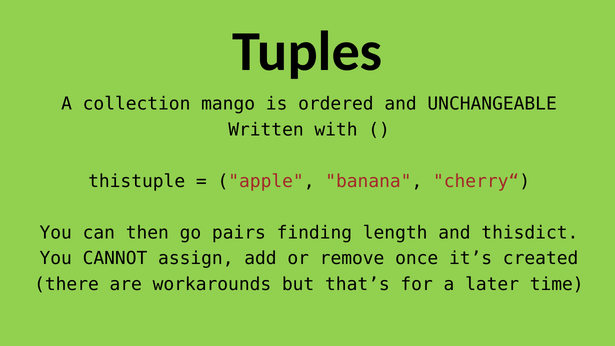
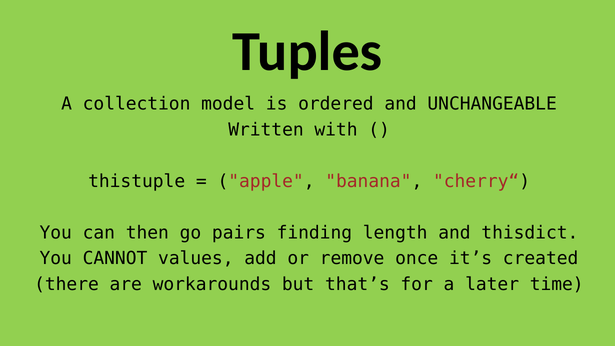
mango: mango -> model (228, 104)
assign: assign -> values (196, 258)
